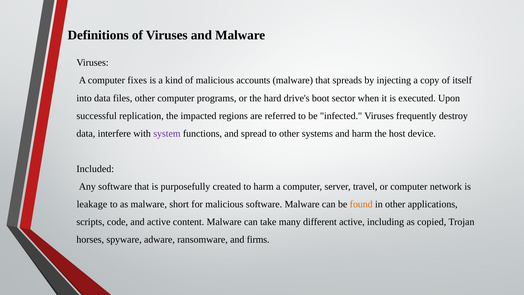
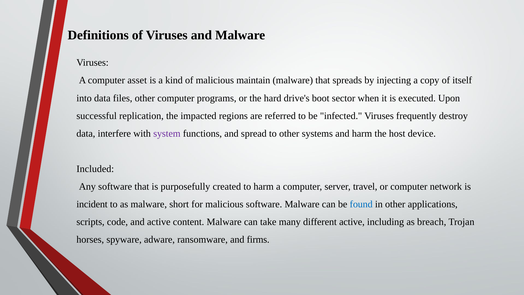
fixes: fixes -> asset (137, 80)
accounts: accounts -> maintain (253, 80)
leakage: leakage -> incident (92, 204)
found colour: orange -> blue (361, 204)
copied: copied -> breach (432, 222)
